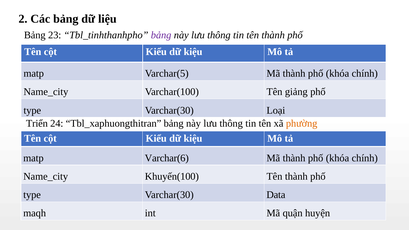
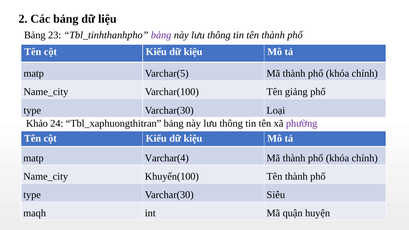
Triển: Triển -> Khảo (37, 123)
phường colour: orange -> purple (302, 123)
Varchar(6: Varchar(6 -> Varchar(4 (167, 158)
Data: Data -> Siêu (276, 195)
